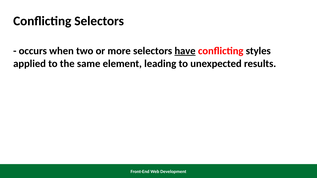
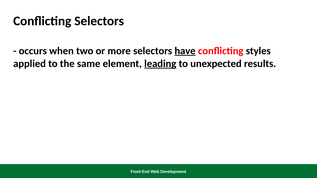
leading underline: none -> present (160, 64)
